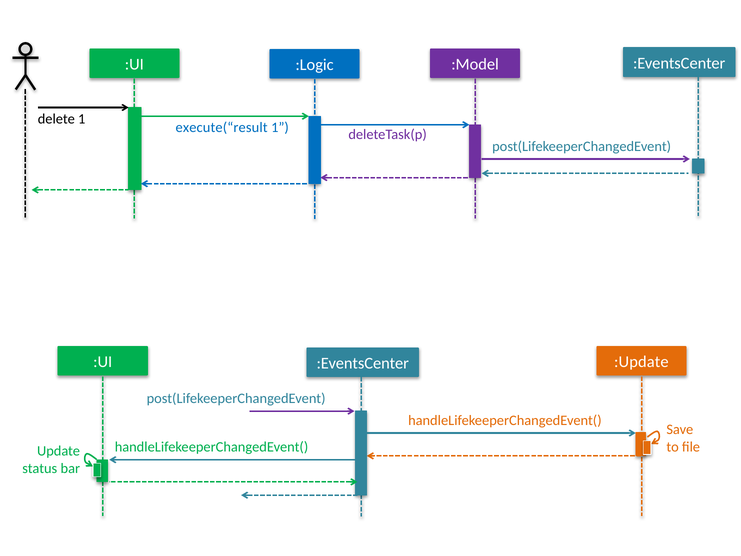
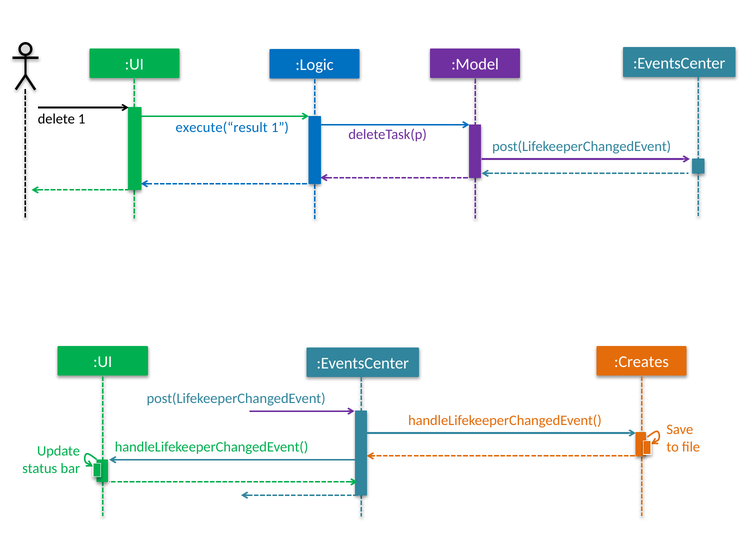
:Update: :Update -> :Creates (641, 362)
